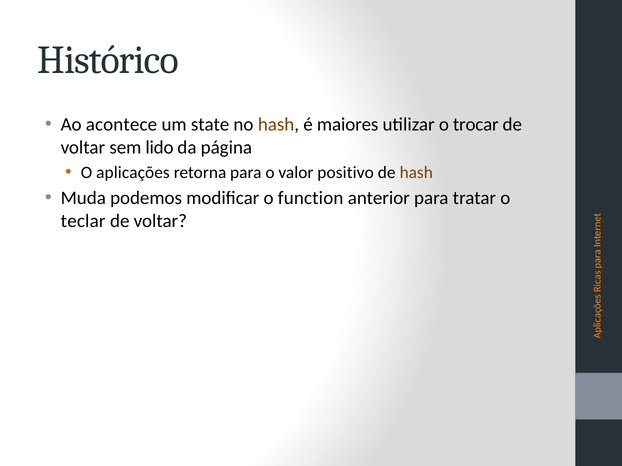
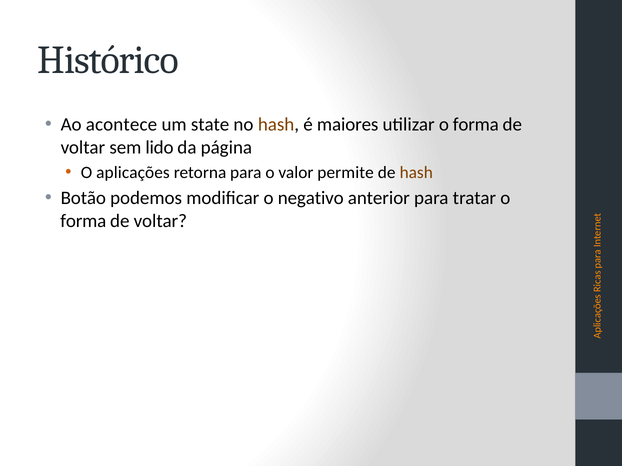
utilizar o trocar: trocar -> forma (476, 125)
positivo: positivo -> permite (346, 173)
Muda: Muda -> Botão (83, 198)
function: function -> negativo (311, 198)
teclar: teclar -> forma (83, 221)
